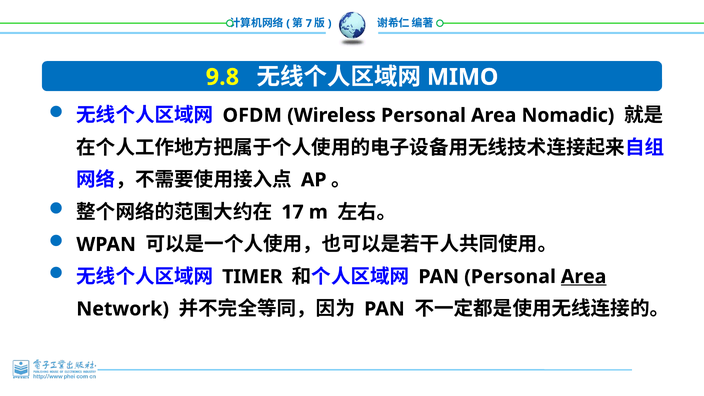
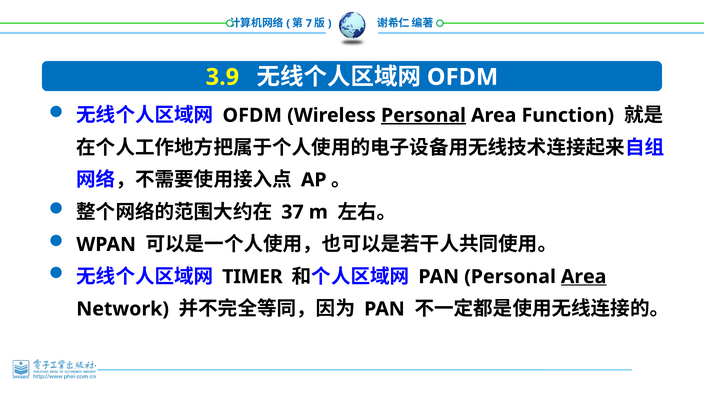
9.8: 9.8 -> 3.9 (222, 77)
MIMO: MIMO -> OFDM (463, 77)
Personal underline: none -> present (423, 115)
Nomadic: Nomadic -> Function (568, 115)
17: 17 -> 37 (293, 212)
